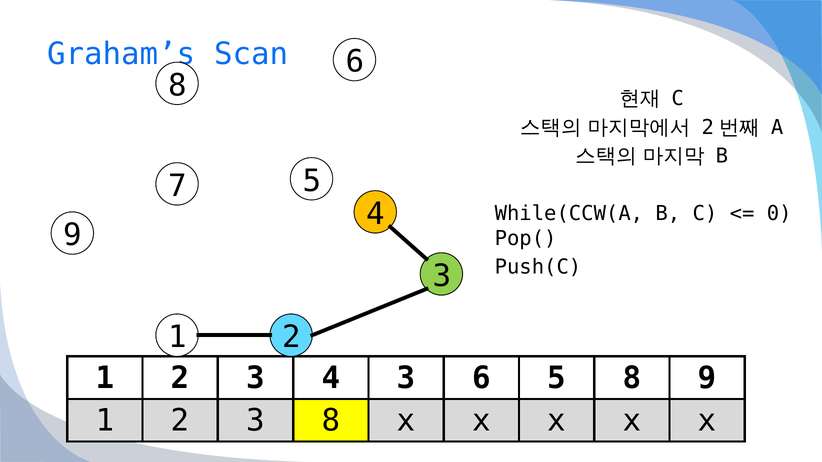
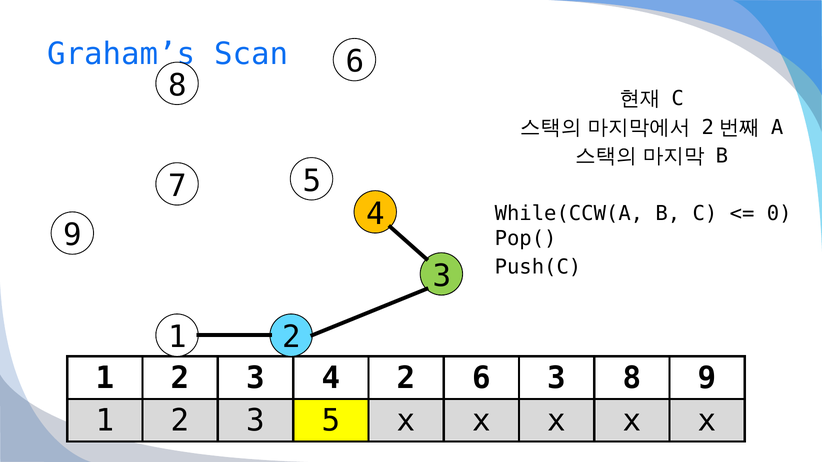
3 4 3: 3 -> 2 (406, 378)
6 5: 5 -> 3 (557, 378)
3 8: 8 -> 5 (331, 421)
